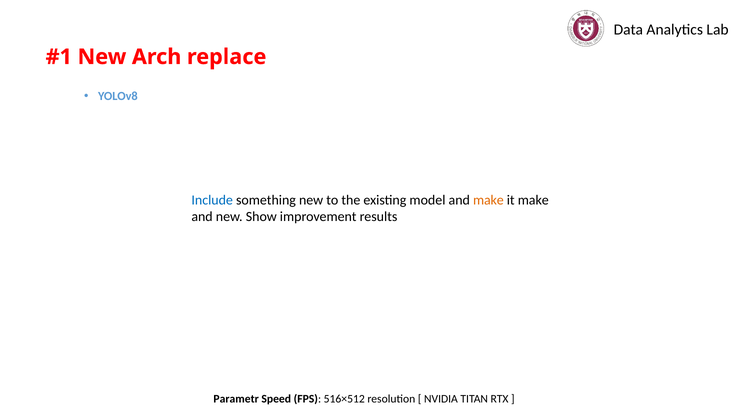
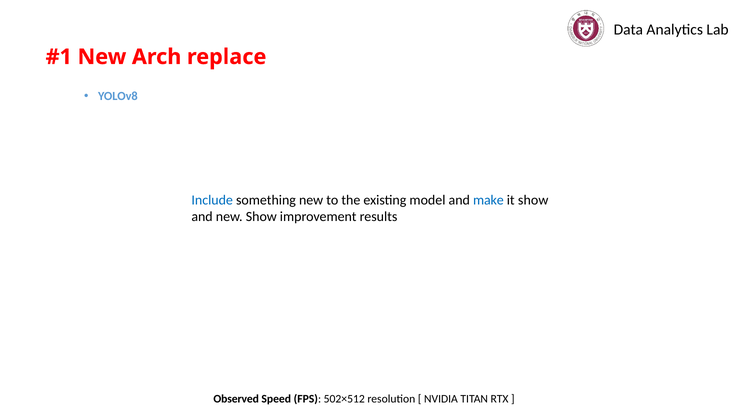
make colour: orange -> blue (488, 200)
it make: make -> show (533, 200)
Parametr: Parametr -> Observed (236, 399)
516×512: 516×512 -> 502×512 (344, 399)
